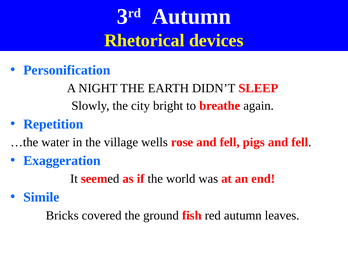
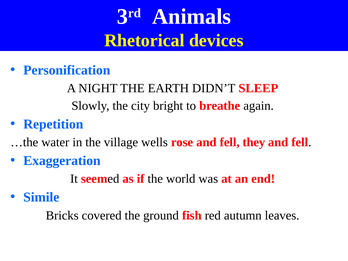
3rd Autumn: Autumn -> Animals (192, 17)
pigs: pigs -> they (254, 142)
